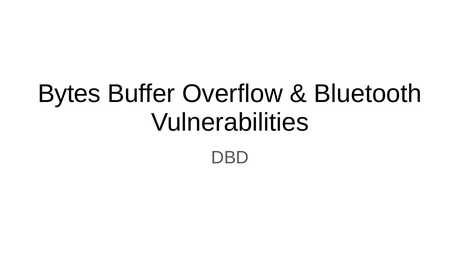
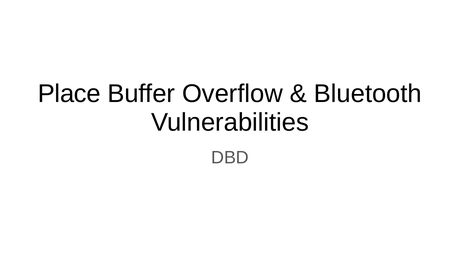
Bytes: Bytes -> Place (69, 94)
